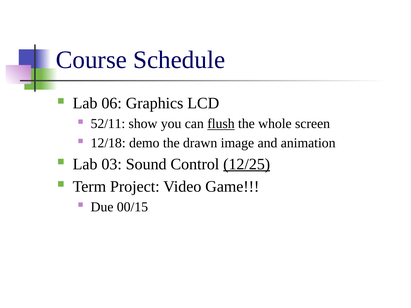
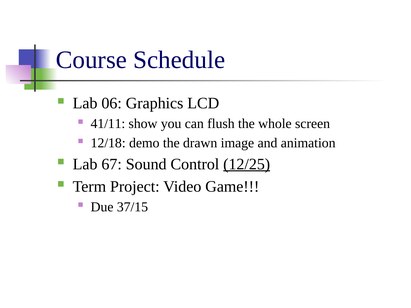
52/11: 52/11 -> 41/11 (108, 124)
flush underline: present -> none (221, 124)
03: 03 -> 67 (112, 164)
00/15: 00/15 -> 37/15 (132, 207)
